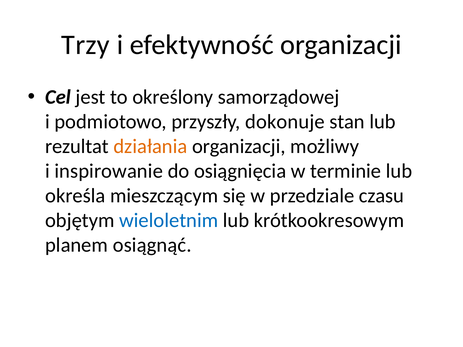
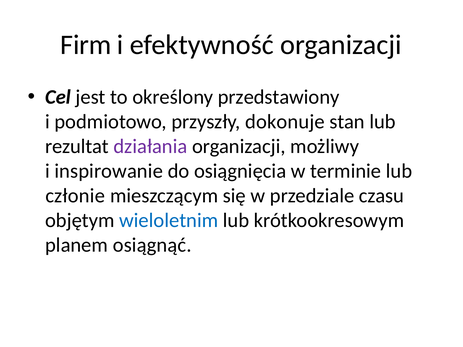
Trzy: Trzy -> Firm (86, 45)
samorządowej: samorządowej -> przedstawiony (279, 97)
działania colour: orange -> purple (150, 147)
określa: określa -> członie (75, 196)
